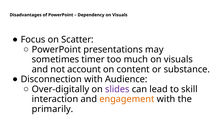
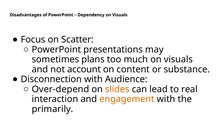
timer: timer -> plans (93, 59)
Over-digitally: Over-digitally -> Over-depend (60, 89)
slides colour: purple -> orange (117, 89)
skill: skill -> real (189, 89)
